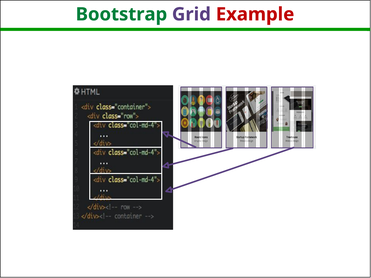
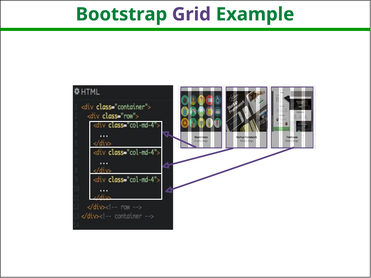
Example colour: red -> green (255, 14)
